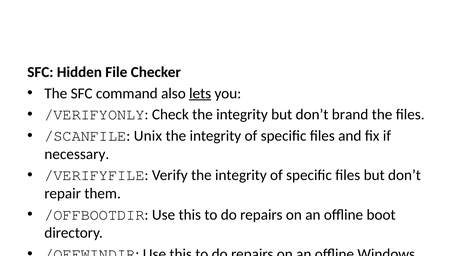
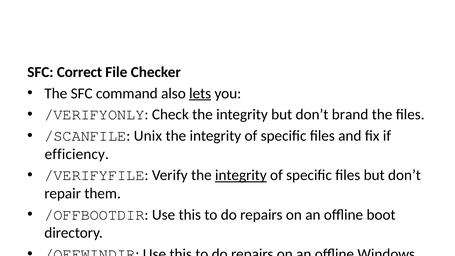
Hidden: Hidden -> Correct (79, 72)
necessary: necessary -> efficiency (77, 154)
integrity underline: none -> present (241, 175)
